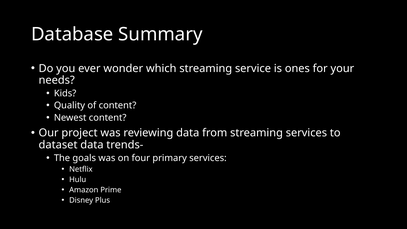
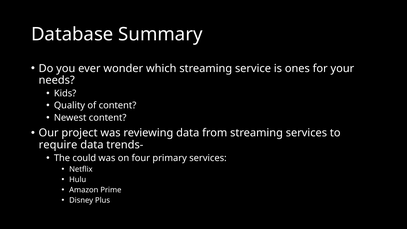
dataset: dataset -> require (58, 145)
goals: goals -> could (84, 158)
